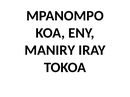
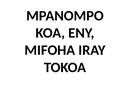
MANIRY: MANIRY -> MIFOHA (50, 50)
